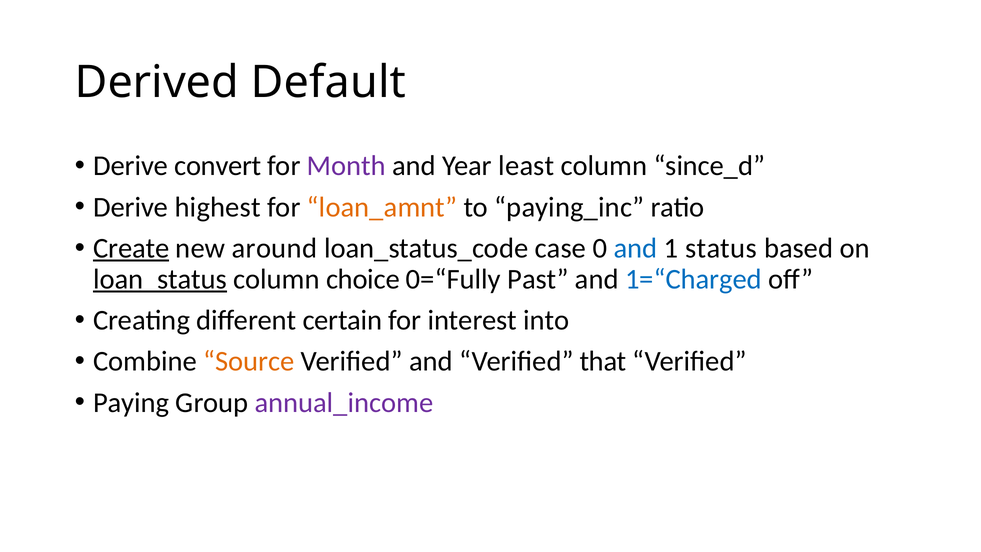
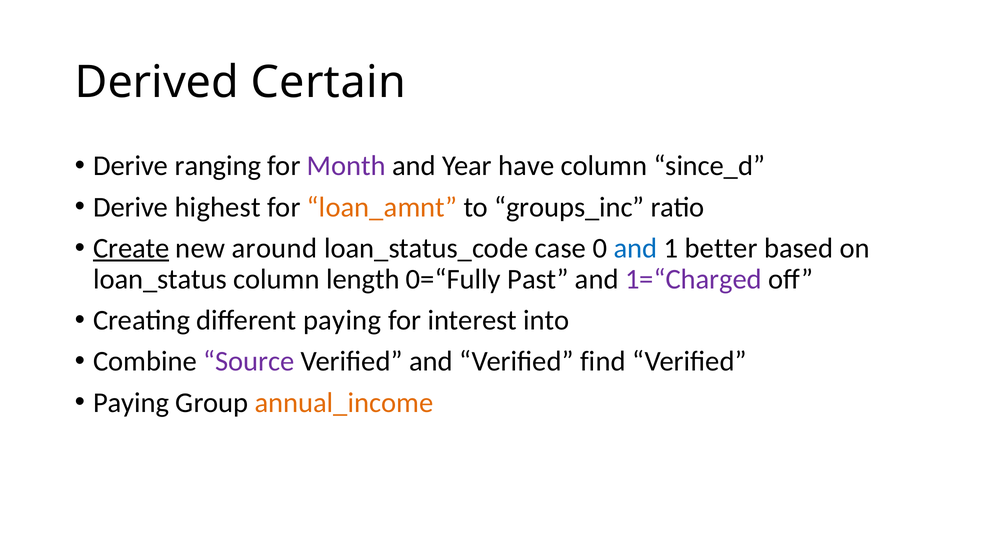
Default: Default -> Certain (328, 82)
convert: convert -> ranging (218, 166)
least: least -> have (526, 166)
paying_inc: paying_inc -> groups_inc (569, 207)
status: status -> better (721, 248)
loan_status underline: present -> none (160, 279)
choice: choice -> length (363, 279)
1=“Charged colour: blue -> purple (693, 279)
different certain: certain -> paying (342, 320)
Source colour: orange -> purple (249, 361)
that: that -> find (603, 361)
annual_income colour: purple -> orange (344, 402)
